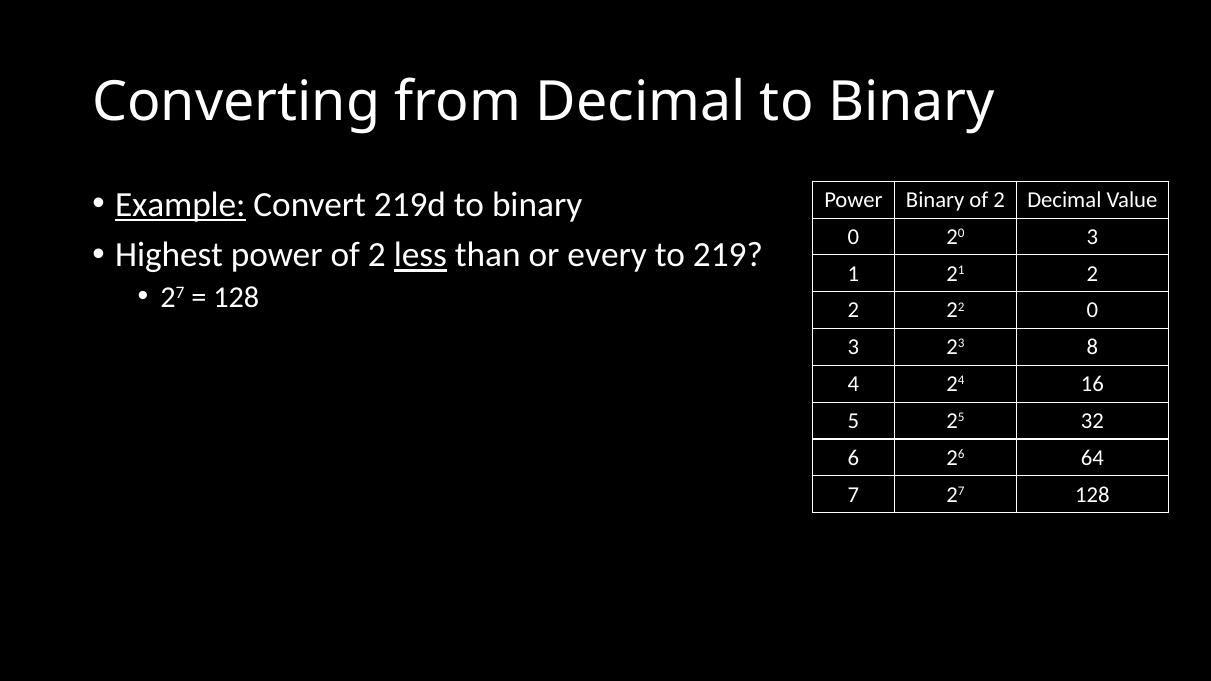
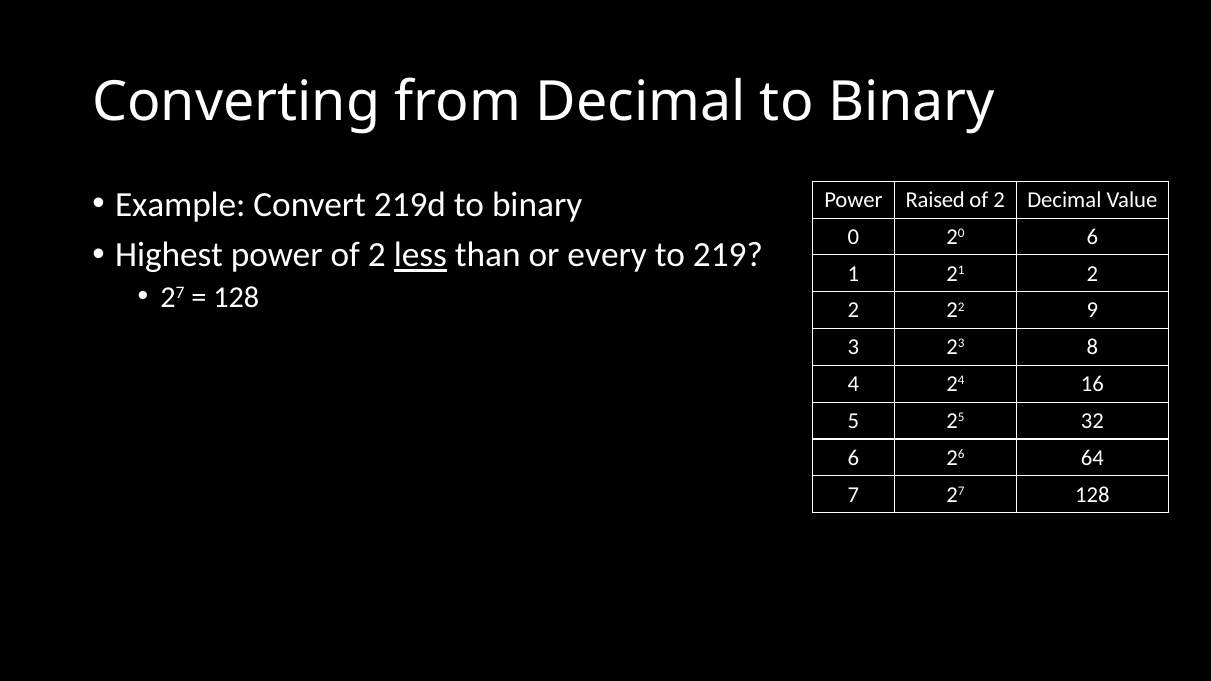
Example underline: present -> none (180, 205)
Power Binary: Binary -> Raised (935, 200)
20 3: 3 -> 6 (1092, 237)
22 0: 0 -> 9 (1092, 310)
